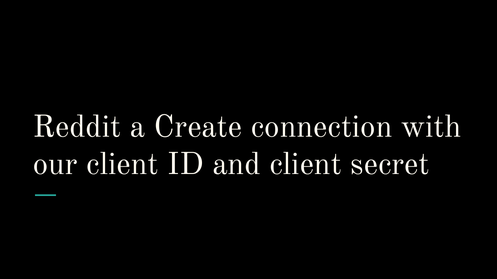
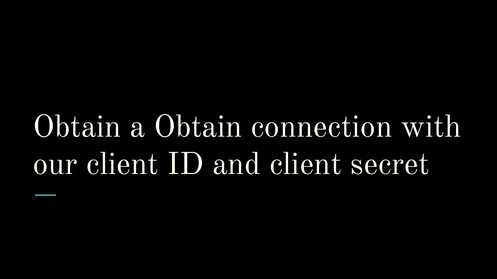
Reddit: Reddit -> Obtain (77, 127)
a Create: Create -> Obtain (198, 127)
